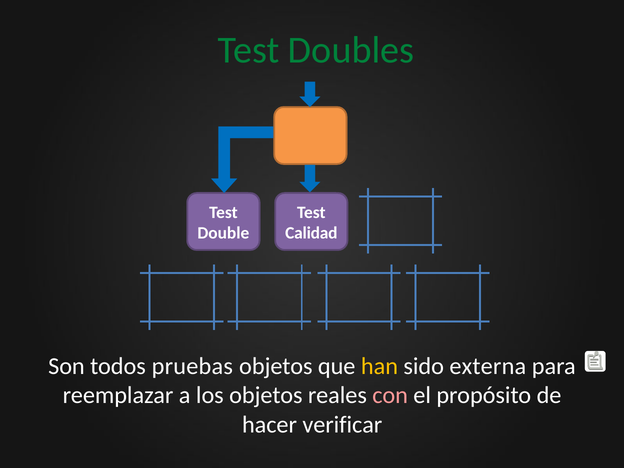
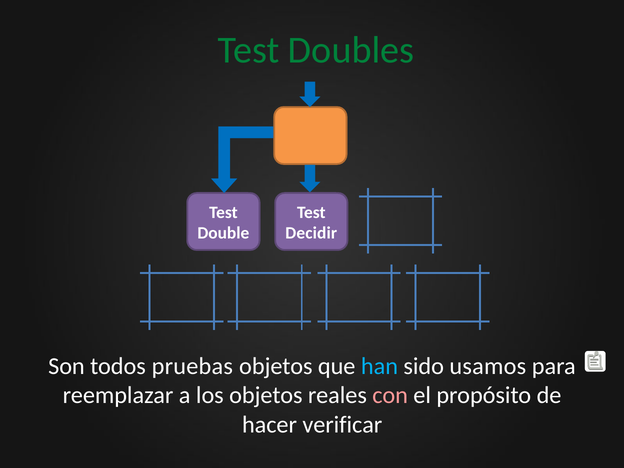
Calidad: Calidad -> Decidir (311, 233)
han colour: yellow -> light blue (379, 366)
externa: externa -> usamos (488, 366)
